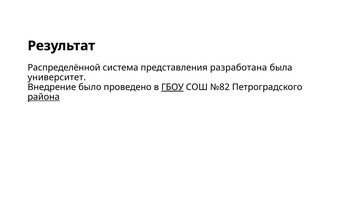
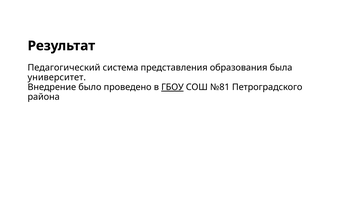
Распределённой: Распределённой -> Педагогический (64, 68)
разработана: разработана -> образования (239, 68)
№82: №82 -> №81 (220, 87)
района underline: present -> none (44, 97)
